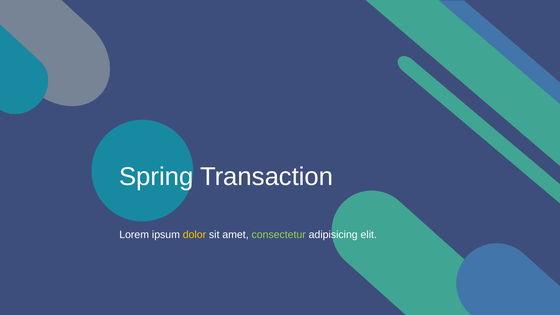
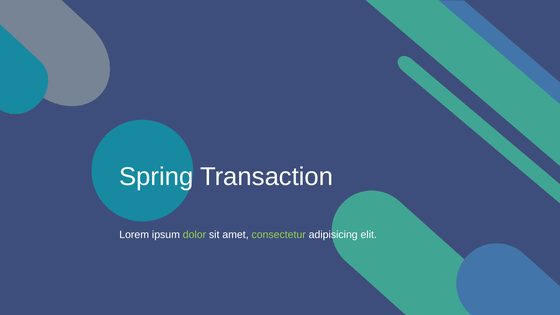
dolor colour: yellow -> light green (194, 235)
